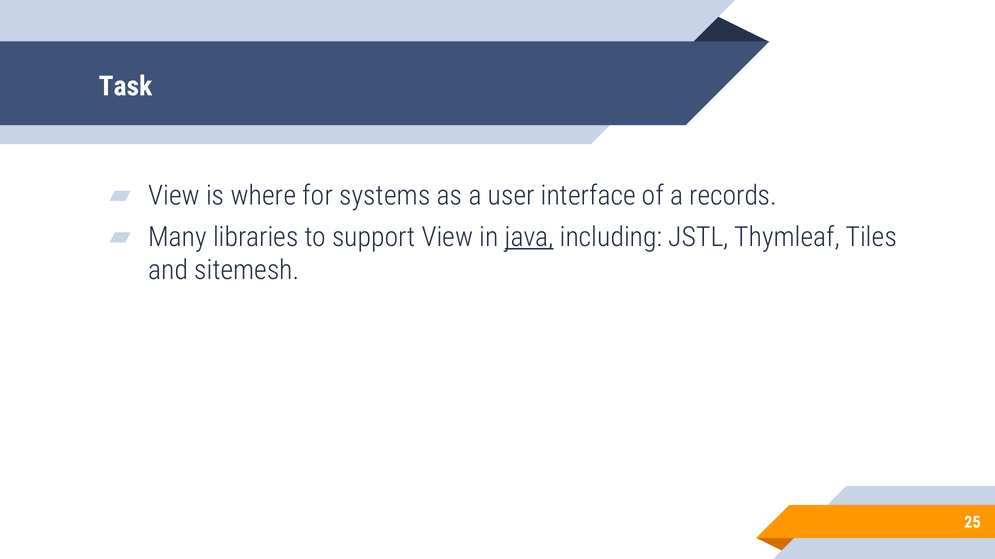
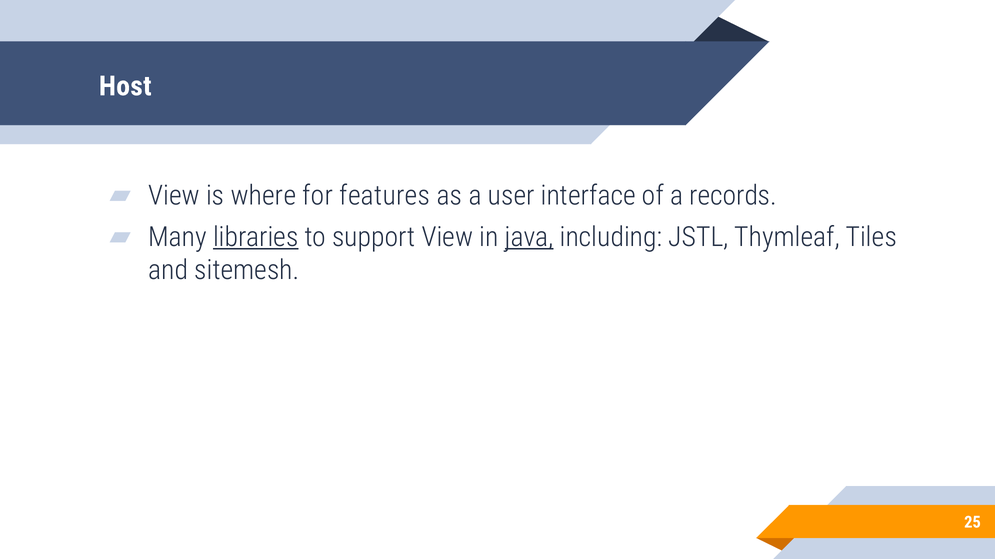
Task: Task -> Host (125, 86)
systems: systems -> features (385, 196)
libraries underline: none -> present (256, 237)
